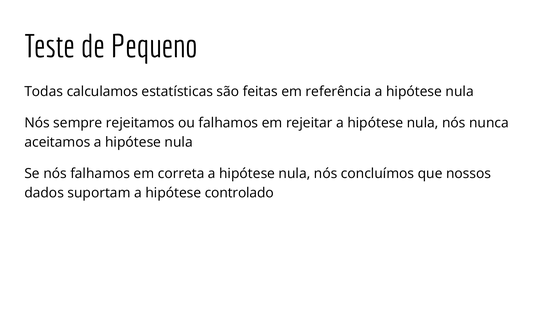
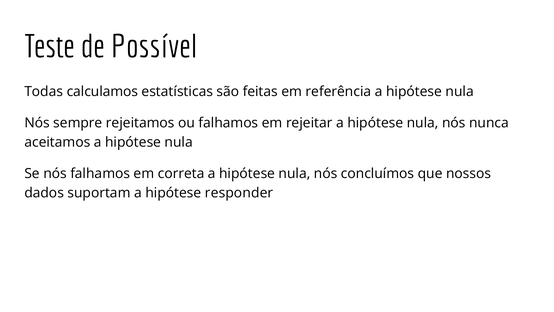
Pequeno: Pequeno -> Possível (154, 47)
controlado: controlado -> responder (239, 193)
